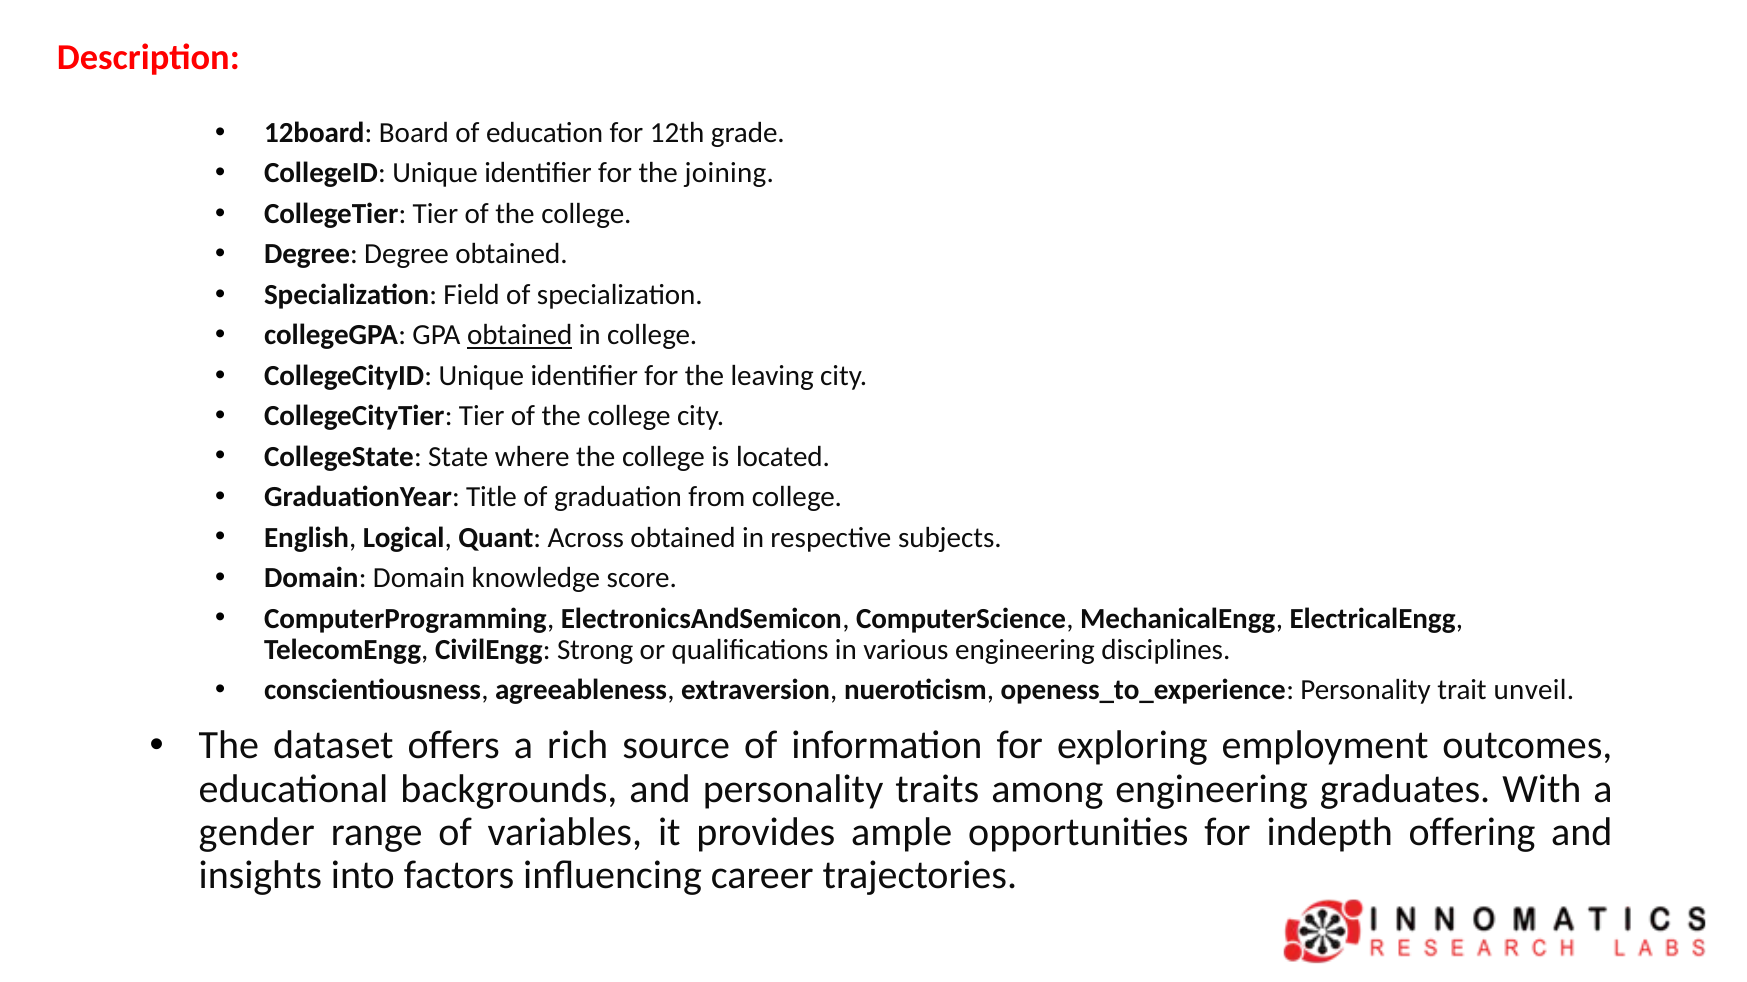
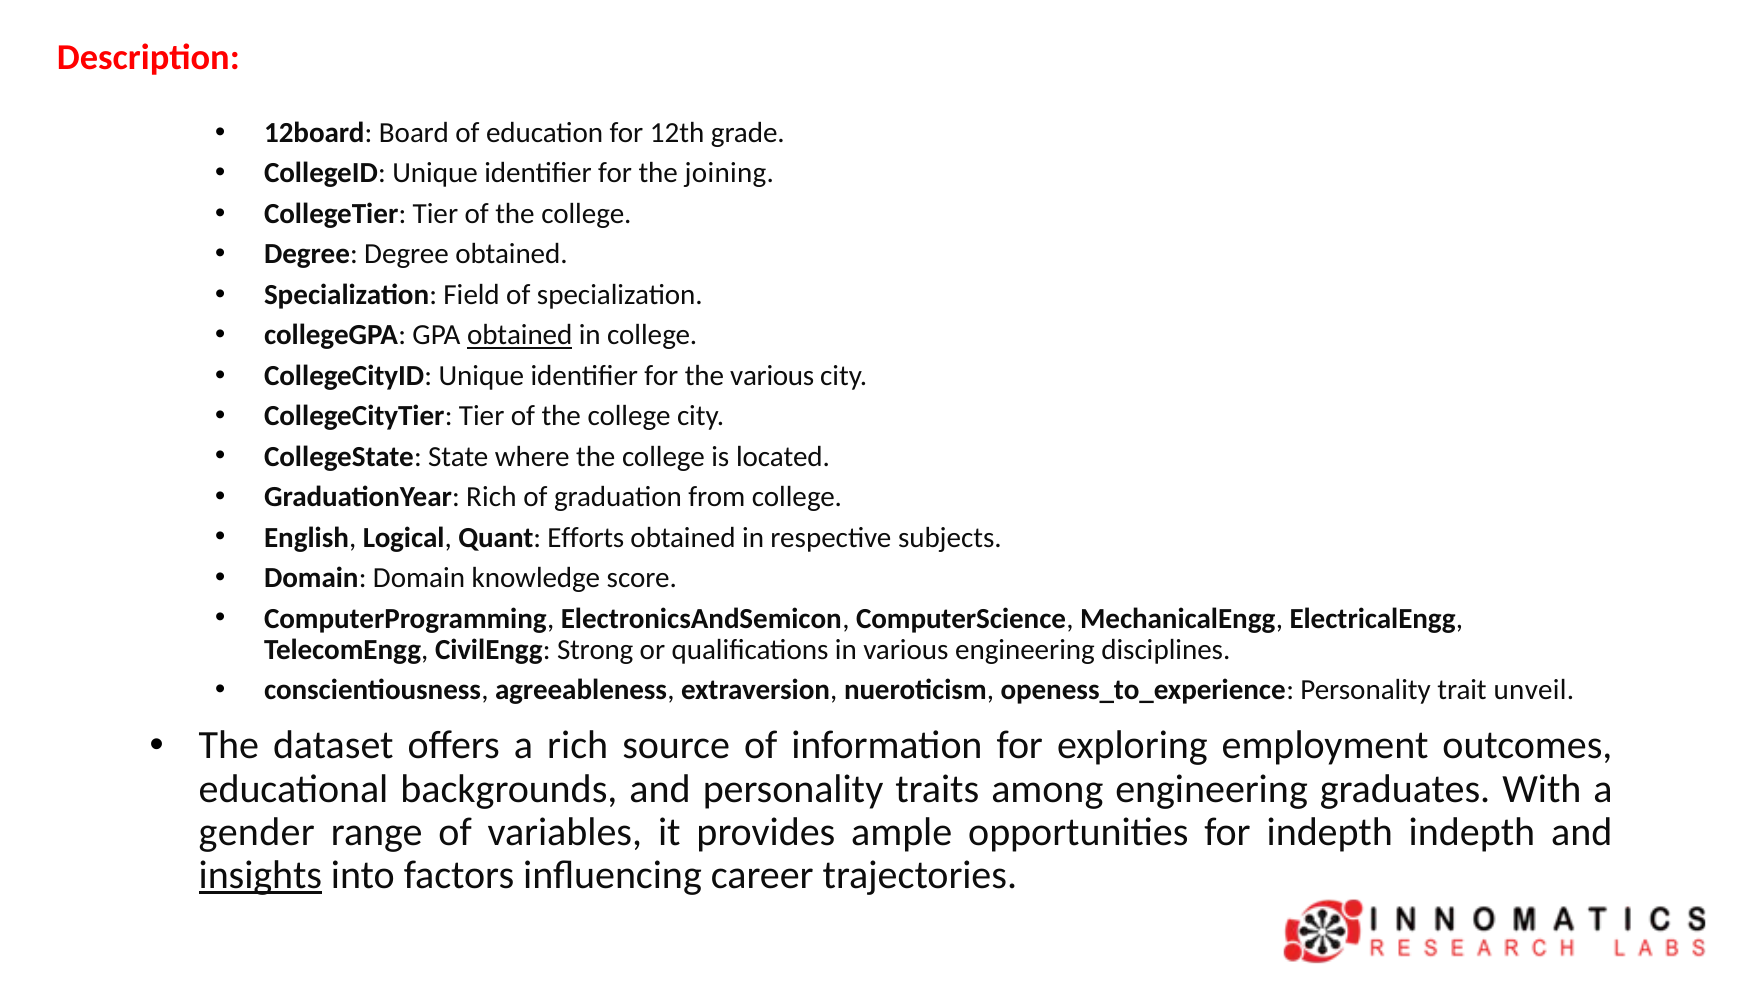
the leaving: leaving -> various (772, 376)
GraduationYear Title: Title -> Rich (491, 497)
Across: Across -> Efforts (586, 538)
indepth offering: offering -> indepth (1472, 833)
insights underline: none -> present (260, 876)
